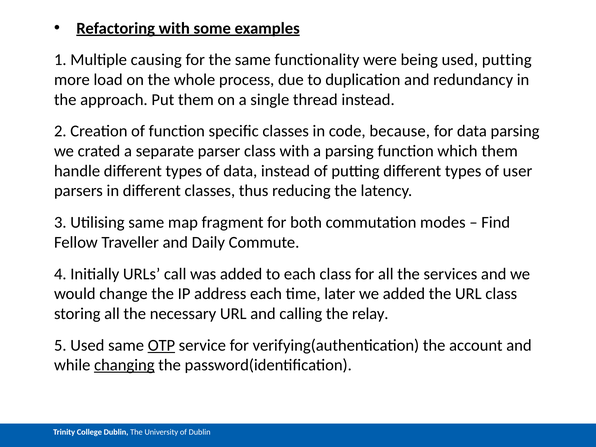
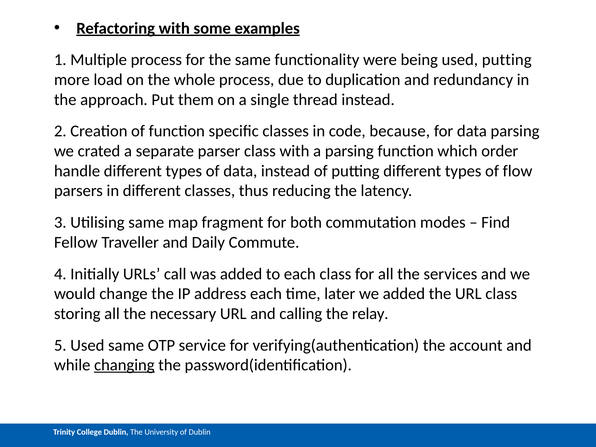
Multiple causing: causing -> process (156, 60)
which them: them -> order (500, 151)
user: user -> flow (518, 171)
OTP underline: present -> none (161, 345)
